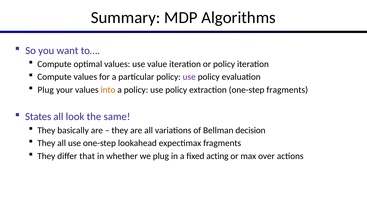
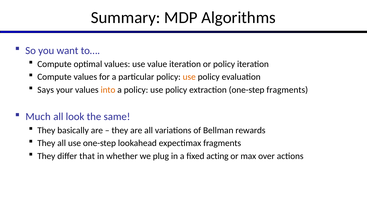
use colour: purple -> orange (189, 77)
Plug: Plug -> Says (46, 90)
States: States -> Much (38, 117)
decision: decision -> rewards (250, 131)
